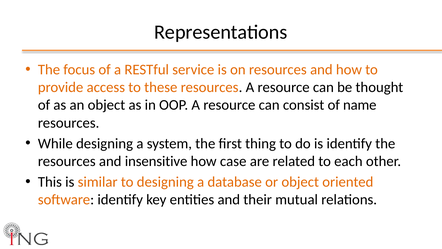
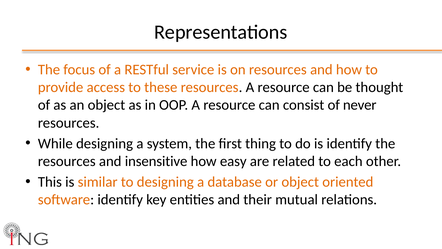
name: name -> never (360, 105)
case: case -> easy (233, 161)
